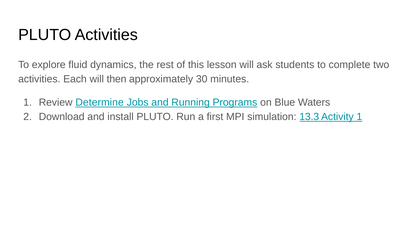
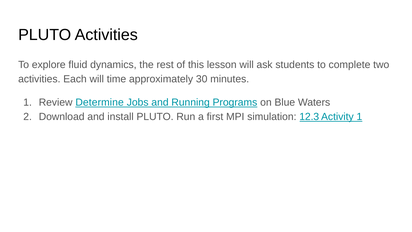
then: then -> time (116, 79)
13.3: 13.3 -> 12.3 (309, 117)
